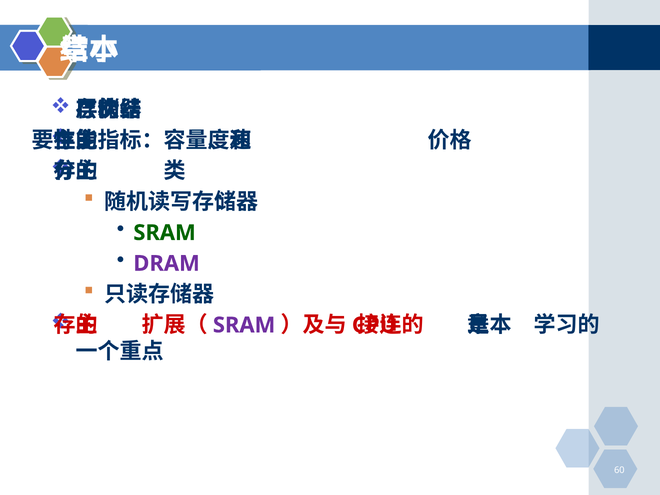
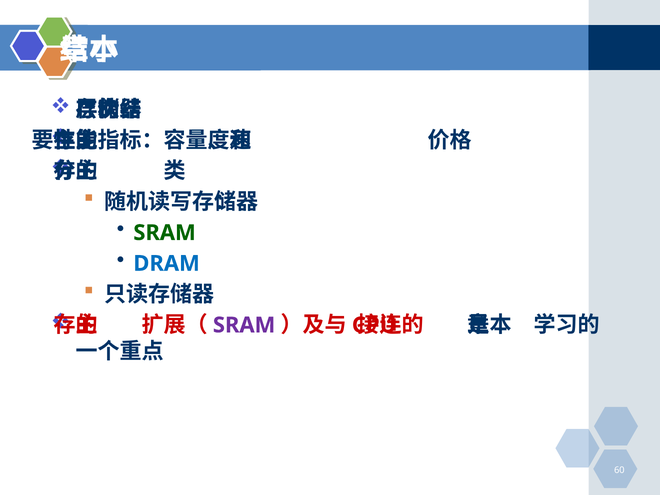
DRAM colour: purple -> blue (167, 264)
